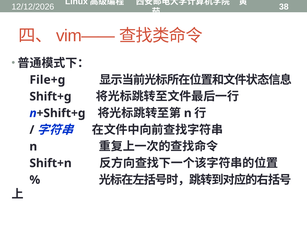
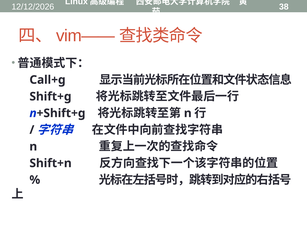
File+g: File+g -> Call+g (47, 80)
